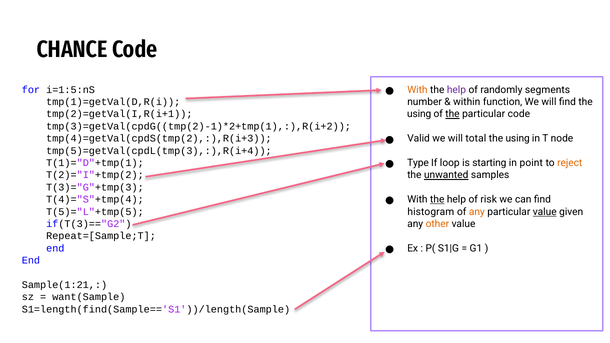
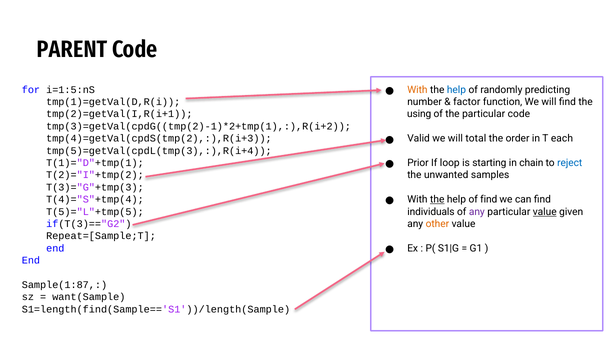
CHANCE: CHANCE -> PARENT (72, 49)
help colour: purple -> blue (456, 90)
segments: segments -> predicting (548, 90)
within: within -> factor (467, 102)
the underline: present -> none (452, 114)
using: using -> order (518, 139)
node: node -> each (562, 139)
Type: Type -> Prior (418, 163)
point: point -> chain (531, 163)
reject colour: orange -> blue (570, 163)
unwanted underline: present -> none (446, 175)
of risk: risk -> find (489, 200)
histogram: histogram -> individuals (431, 212)
any colour: orange -> purple (477, 212)
Sample(1:21: Sample(1:21 -> Sample(1:87 (64, 285)
